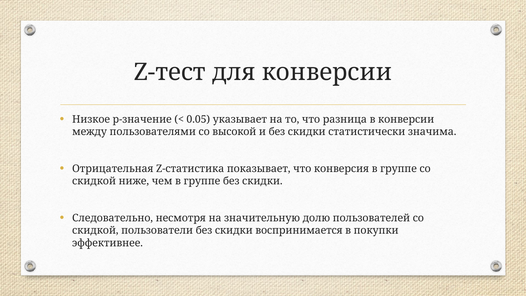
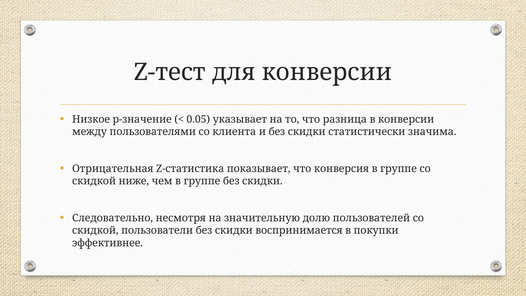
высокой: высокой -> клиента (234, 132)
